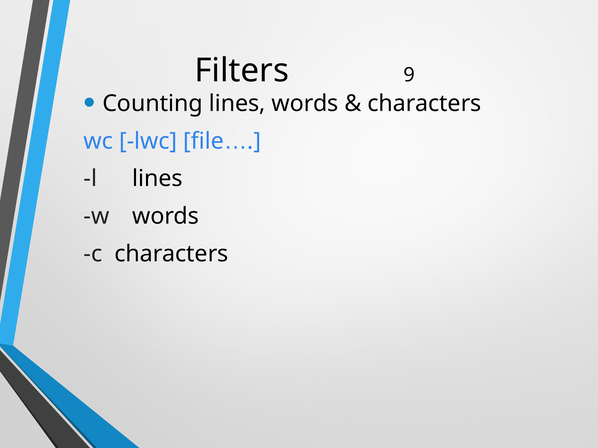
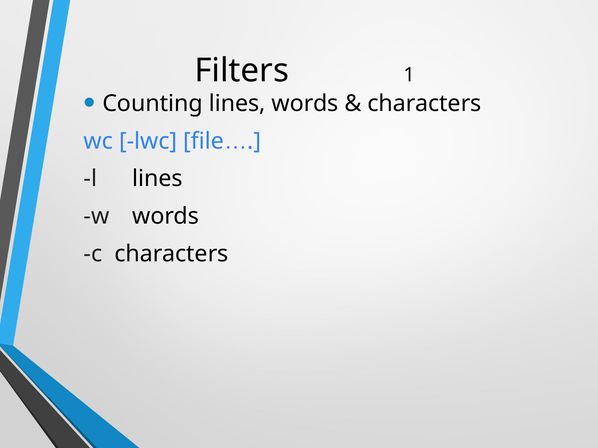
9: 9 -> 1 (409, 75)
